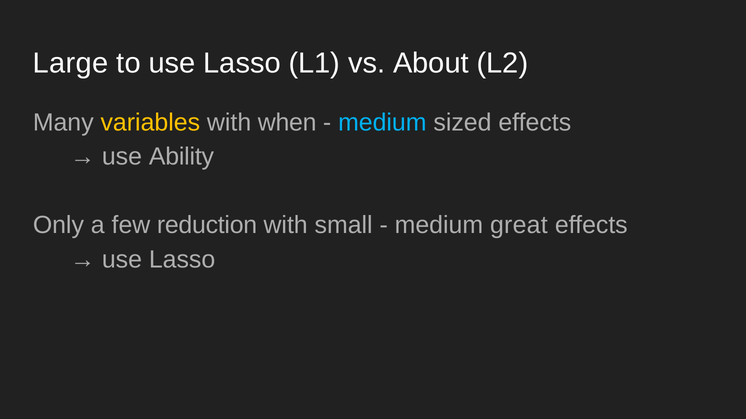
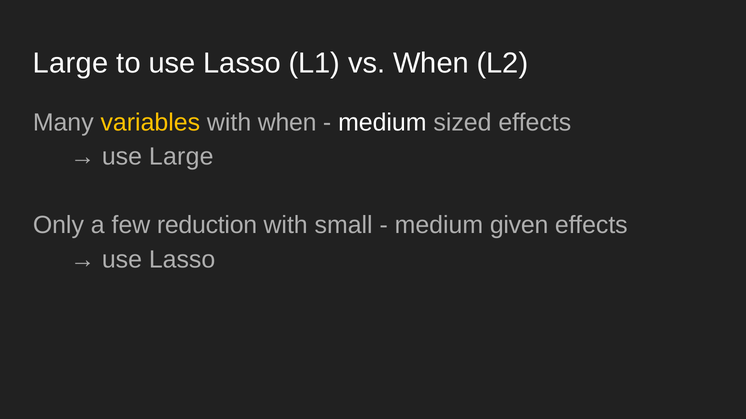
vs About: About -> When (431, 63)
medium colour: light blue -> white (382, 123)
use Ability: Ability -> Large (181, 157)
great: great -> given (519, 226)
